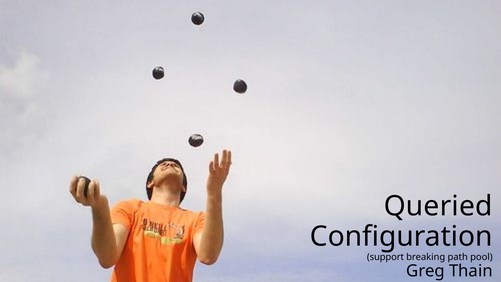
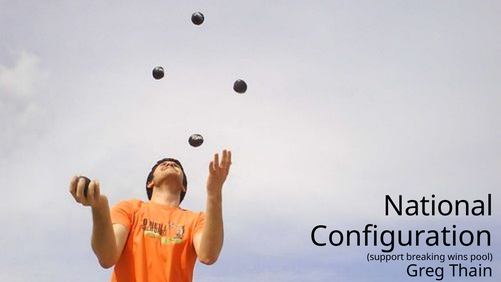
Queried: Queried -> National (438, 206)
path: path -> wins (458, 257)
